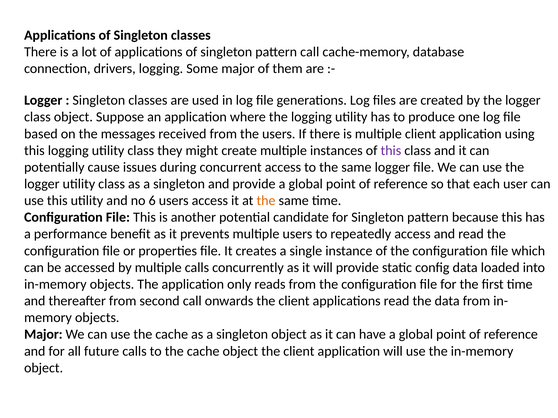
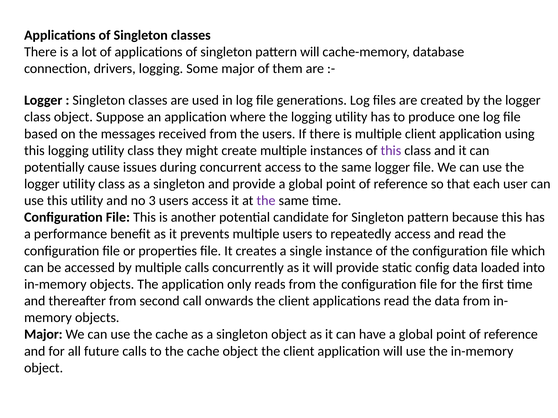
pattern call: call -> will (310, 52)
6: 6 -> 3 (152, 201)
the colour: orange -> purple (266, 201)
